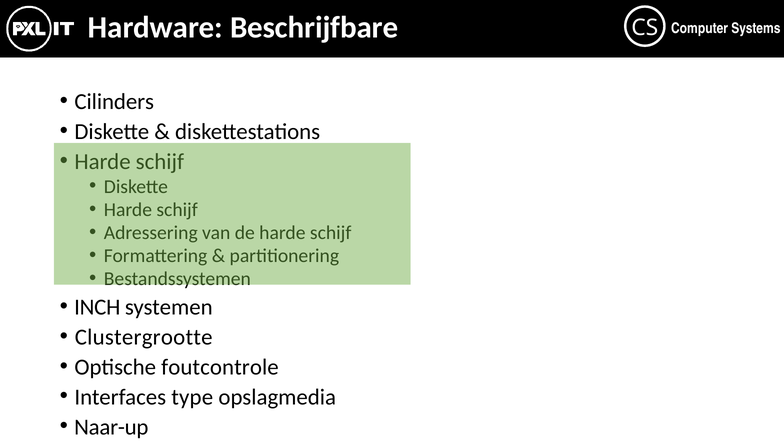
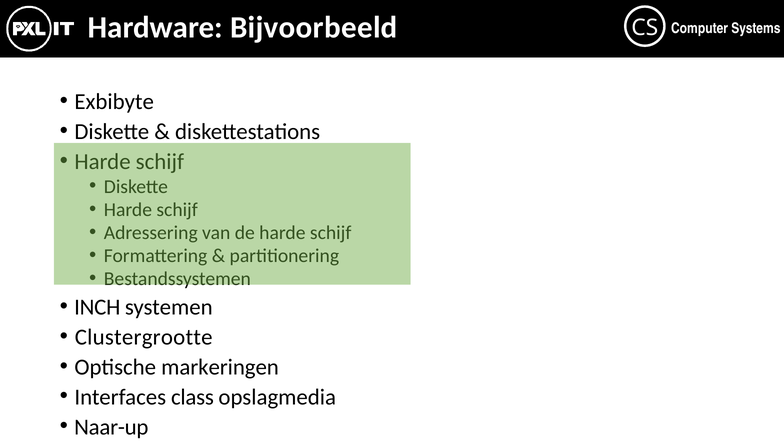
Beschrijfbare: Beschrijfbare -> Bijvoorbeeld (314, 28)
Cilinders: Cilinders -> Exbibyte (114, 102)
foutcontrole: foutcontrole -> markeringen (220, 367)
type: type -> class (192, 397)
